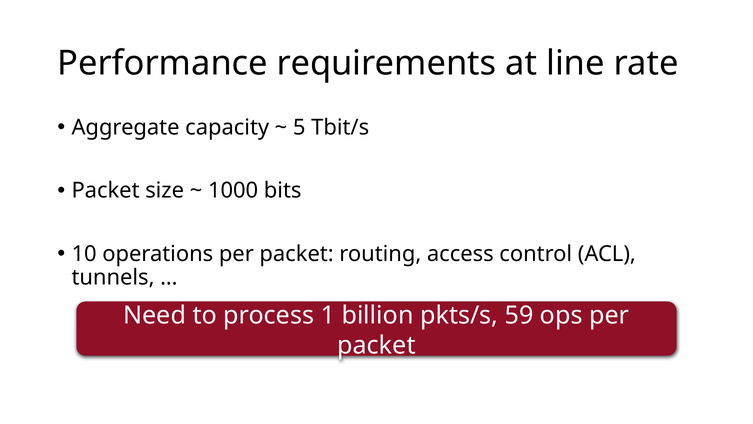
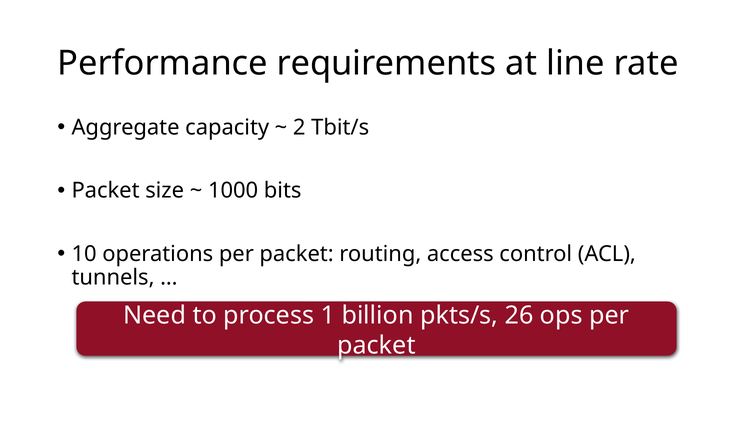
5: 5 -> 2 (299, 127)
59: 59 -> 26 (519, 315)
